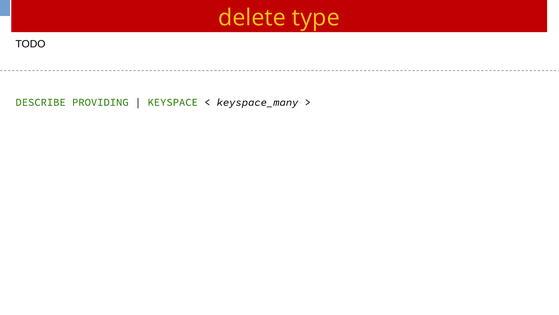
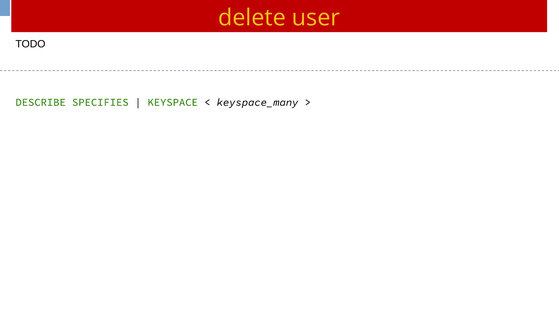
type: type -> user (316, 18)
PROVIDING: PROVIDING -> SPECIFIES (100, 102)
